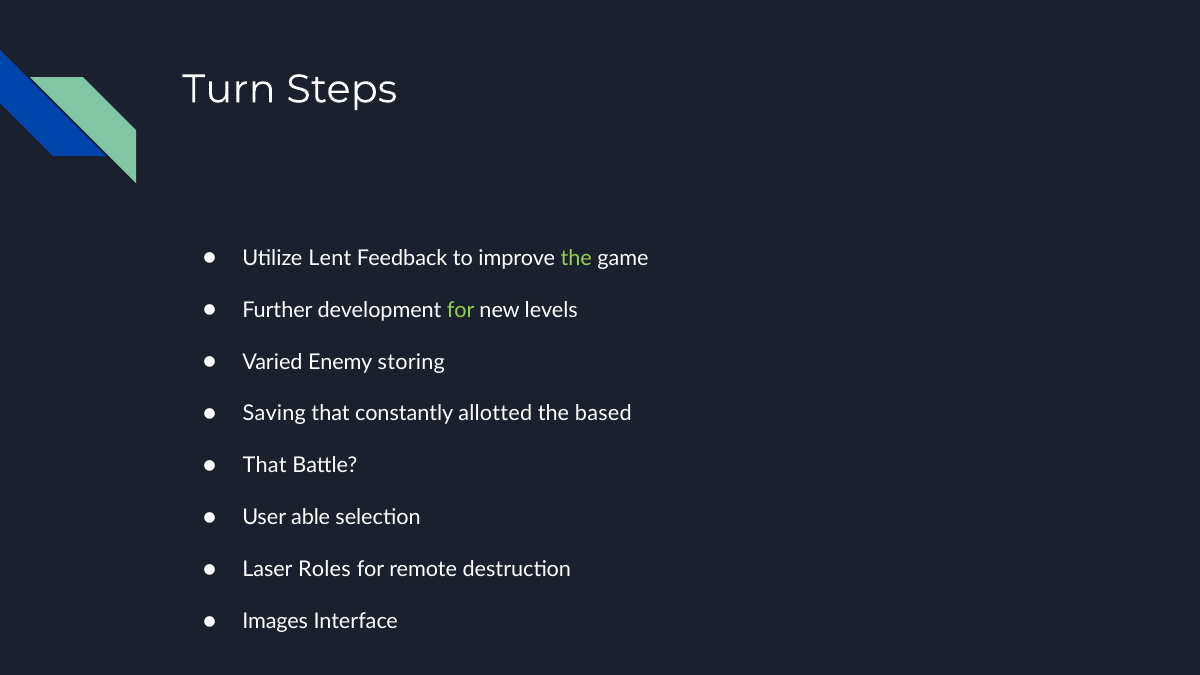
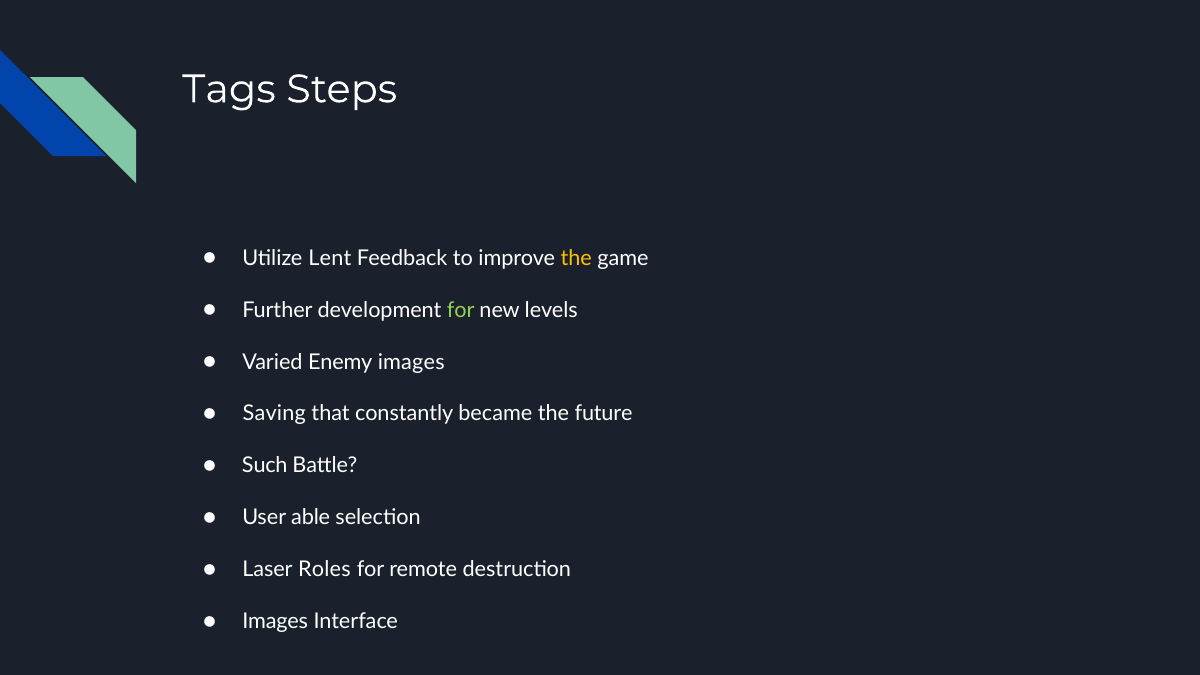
Turn: Turn -> Tags (229, 89)
the colour: light green -> yellow (576, 258)
Enemy storing: storing -> images (411, 362)
allotted: allotted -> became (495, 414)
based: based -> future (604, 414)
That: That -> Such (265, 466)
